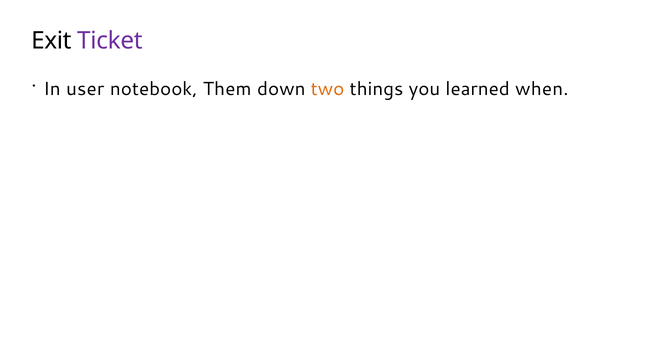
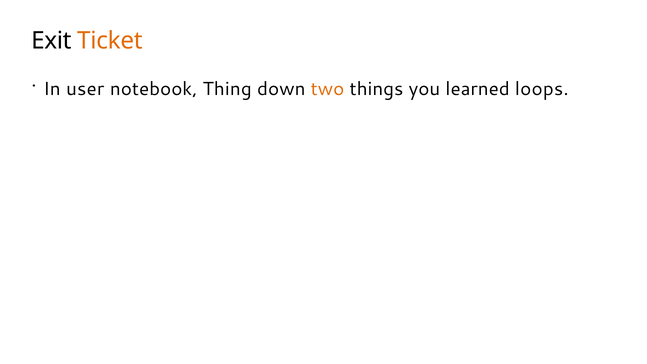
Ticket colour: purple -> orange (110, 41)
Them: Them -> Thing (227, 89)
when: when -> loops (542, 89)
